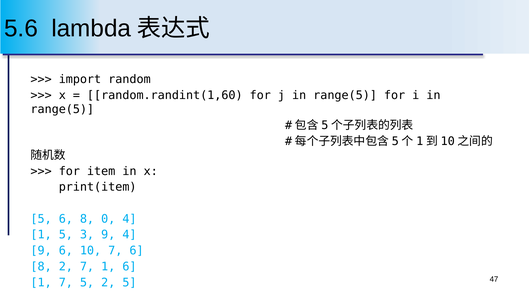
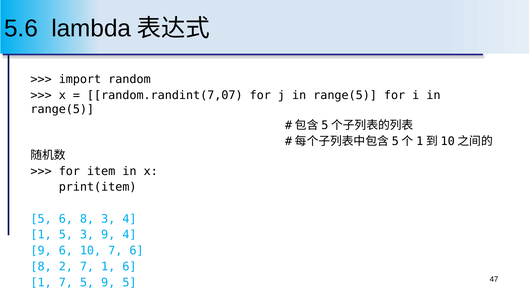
random.randint(1,60: random.randint(1,60 -> random.randint(7,07 (165, 95)
8 0: 0 -> 3 (108, 219)
5 2: 2 -> 9 (108, 283)
